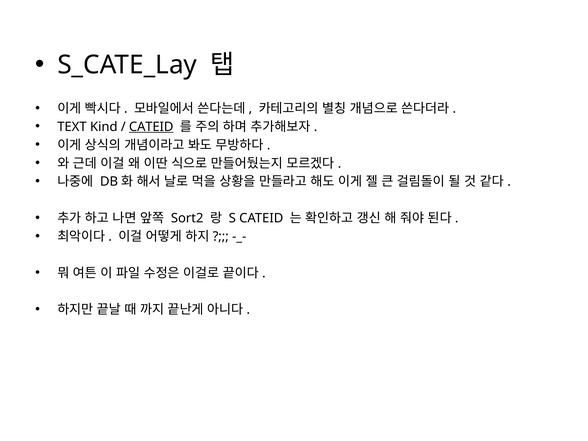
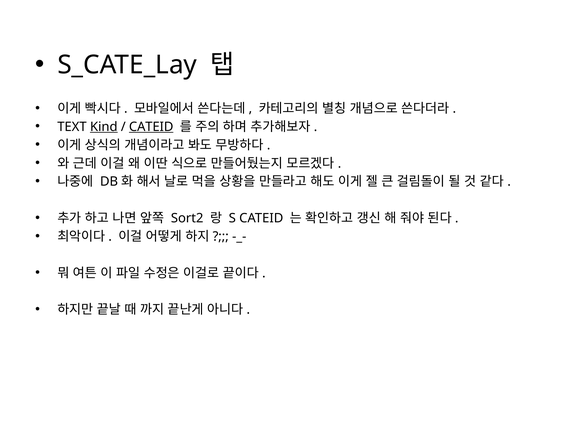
Kind underline: none -> present (104, 127)
